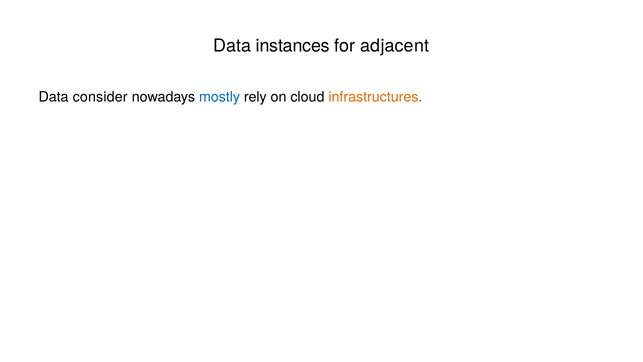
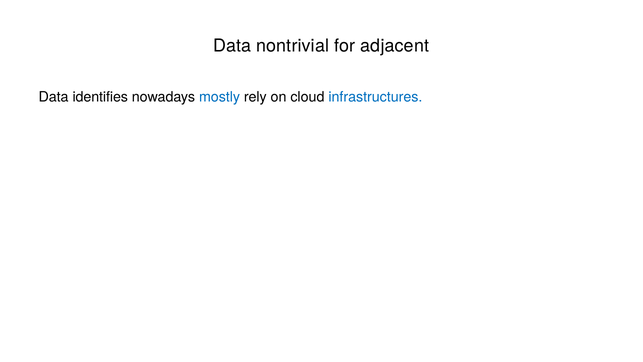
instances: instances -> nontrivial (293, 46)
consider: consider -> identifies (100, 97)
infrastructures colour: orange -> blue (375, 97)
